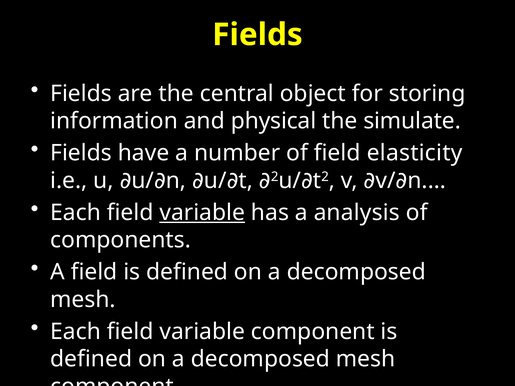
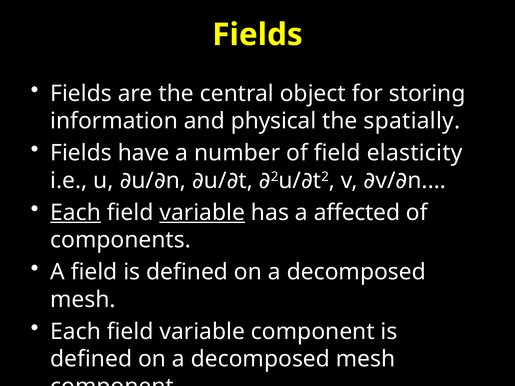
simulate: simulate -> spatially (412, 121)
Each underline: none -> present (76, 213)
analysis: analysis -> affected (357, 213)
